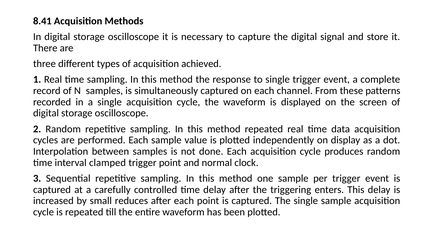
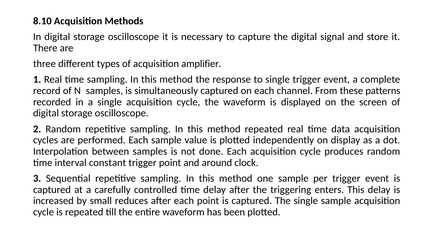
8.41: 8.41 -> 8.10 (42, 21)
achieved: achieved -> amplifier (201, 64)
clamped: clamped -> constant (108, 163)
normal: normal -> around (217, 163)
